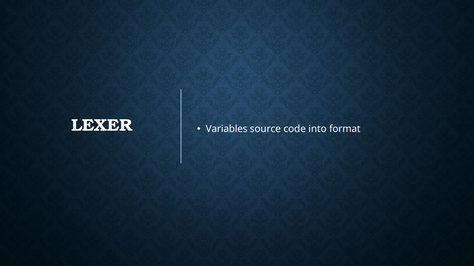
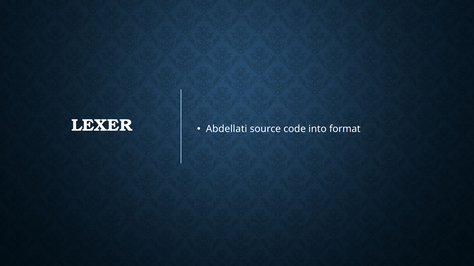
Variables: Variables -> Abdellati (227, 129)
